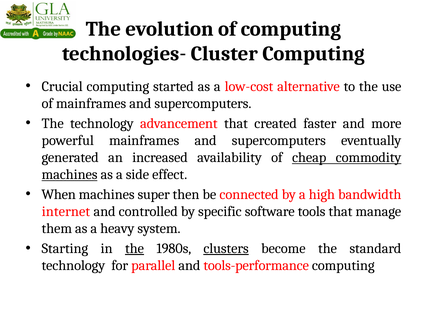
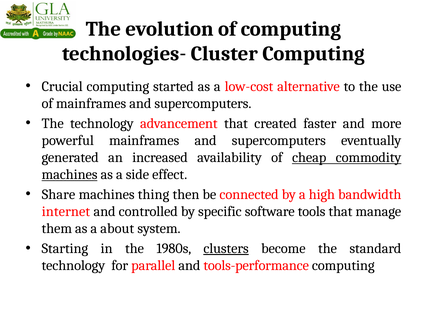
When: When -> Share (59, 195)
super: super -> thing (154, 195)
heavy: heavy -> about (117, 229)
the underline: present -> none (135, 249)
